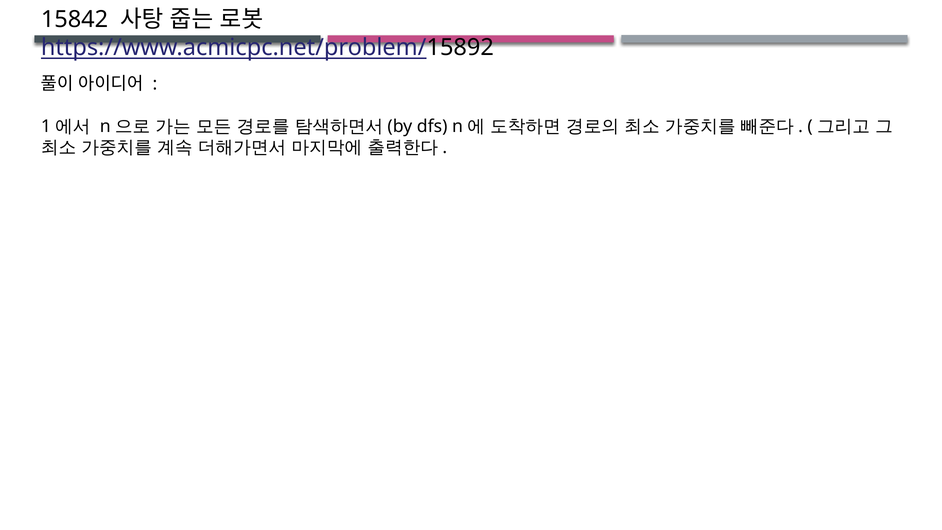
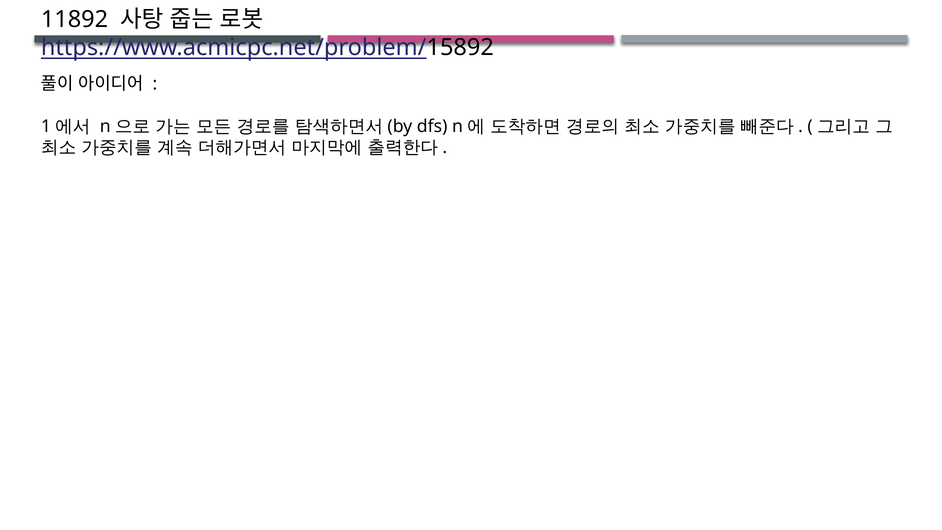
15842: 15842 -> 11892 (75, 19)
